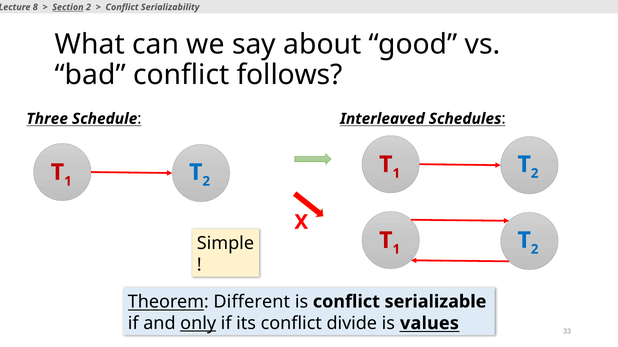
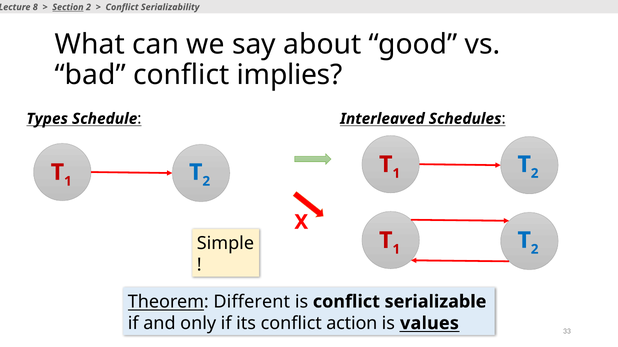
follows: follows -> implies (290, 75)
Three: Three -> Types (47, 119)
only underline: present -> none (198, 324)
divide: divide -> action (352, 324)
